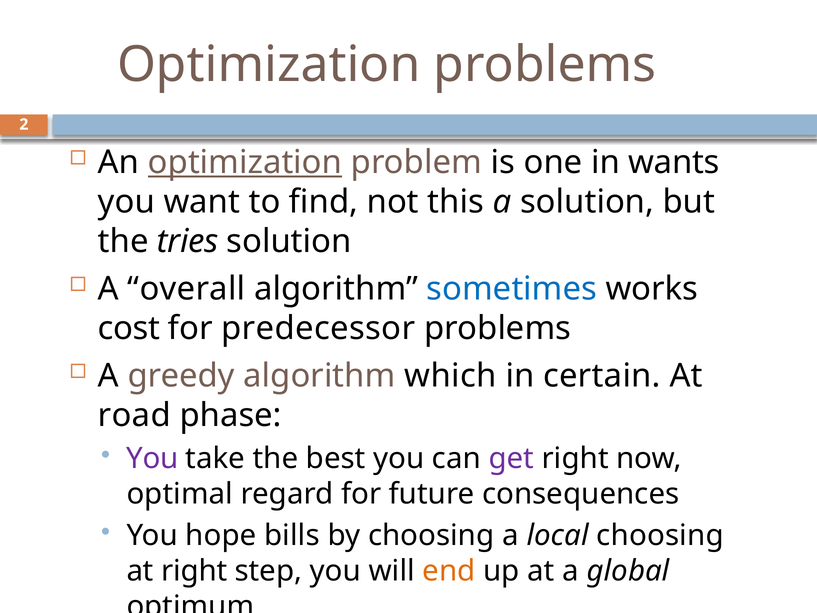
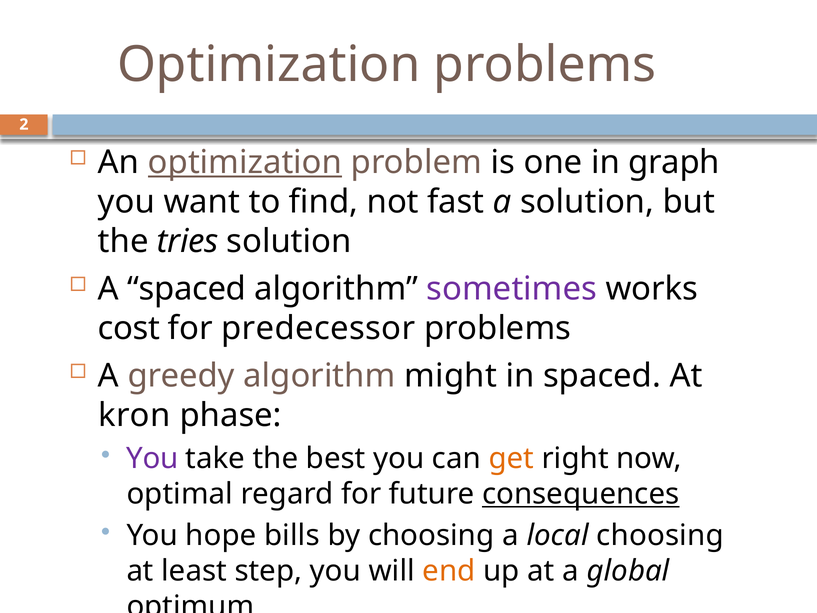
wants: wants -> graph (674, 162)
this: this -> fast (456, 202)
A overall: overall -> spaced (187, 289)
sometimes colour: blue -> purple (512, 289)
which: which -> might (451, 376)
in certain: certain -> spaced (602, 376)
road: road -> kron (134, 415)
get colour: purple -> orange (511, 458)
consequences underline: none -> present (581, 494)
at right: right -> least (194, 571)
